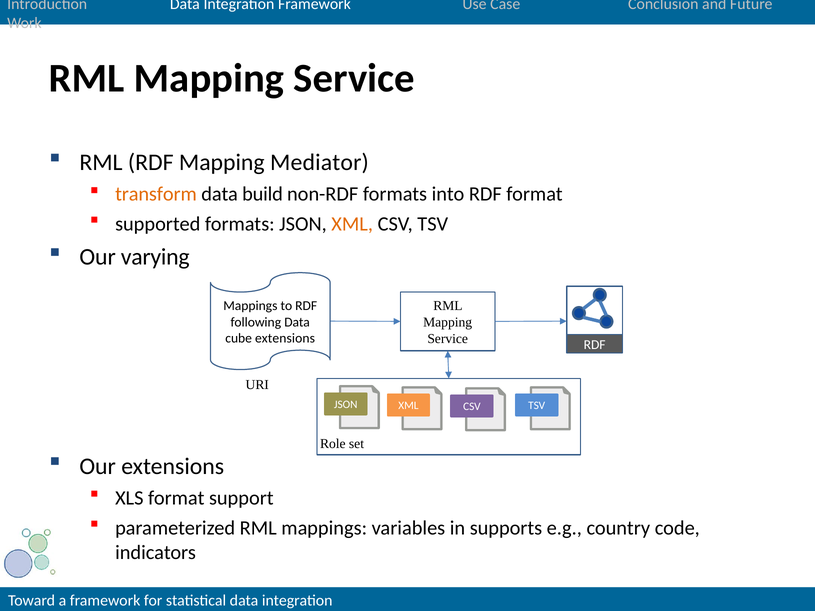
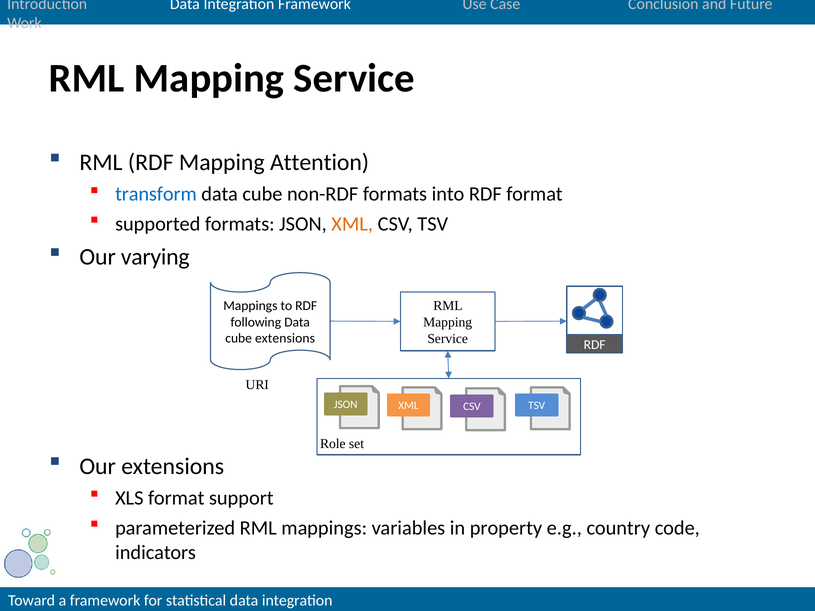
Mediator: Mediator -> Attention (320, 163)
transform colour: orange -> blue (156, 194)
build: build -> cube (262, 194)
supports: supports -> property (506, 528)
